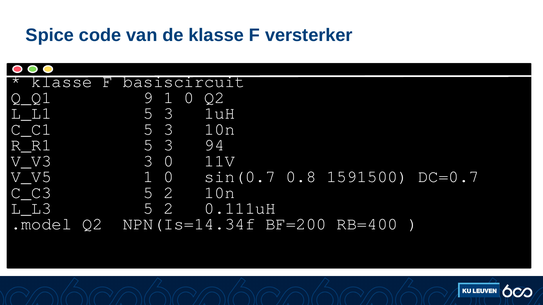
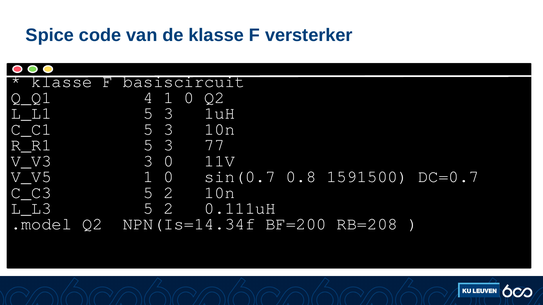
9: 9 -> 4 (148, 98)
94: 94 -> 77 (214, 145)
RB=400: RB=400 -> RB=208 (367, 224)
